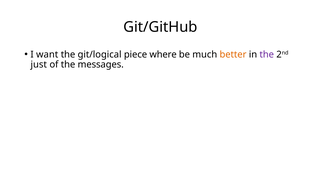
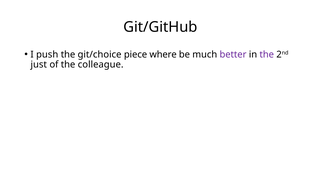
want: want -> push (47, 54)
git/logical: git/logical -> git/choice (100, 54)
better colour: orange -> purple (233, 54)
messages: messages -> colleague (101, 64)
